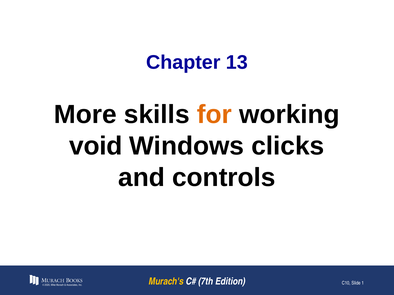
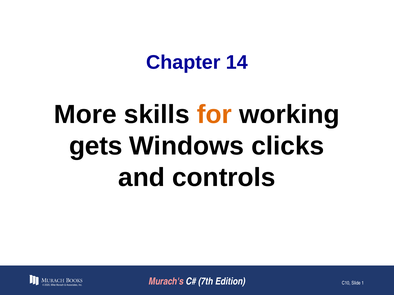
13: 13 -> 14 (237, 62)
void: void -> gets (96, 146)
Murach's colour: yellow -> pink (166, 282)
